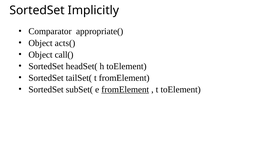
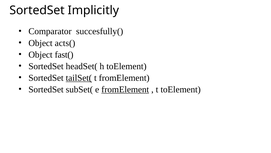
appropriate(: appropriate( -> succesfully( (100, 31)
call(: call( -> fast( (64, 54)
tailSet( underline: none -> present (79, 78)
